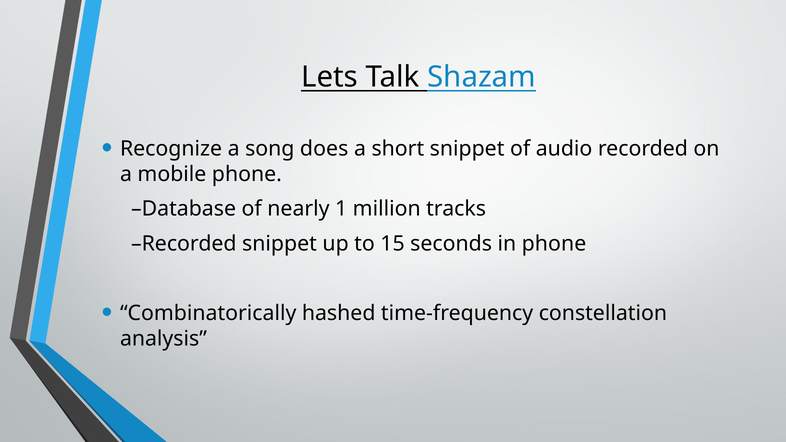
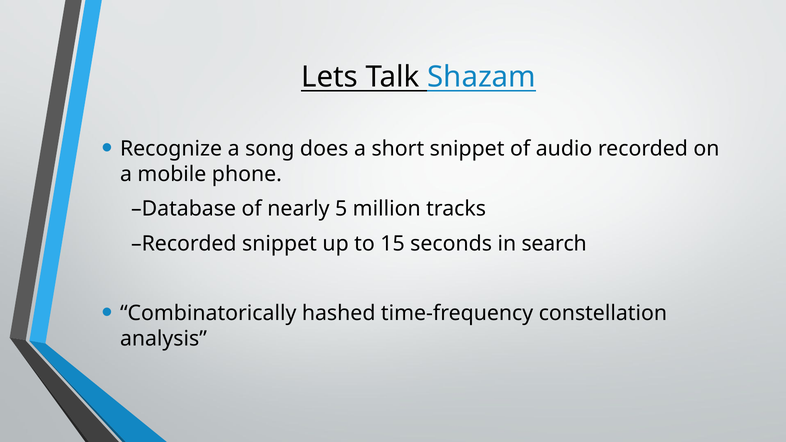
1: 1 -> 5 (341, 209)
in phone: phone -> search (554, 244)
